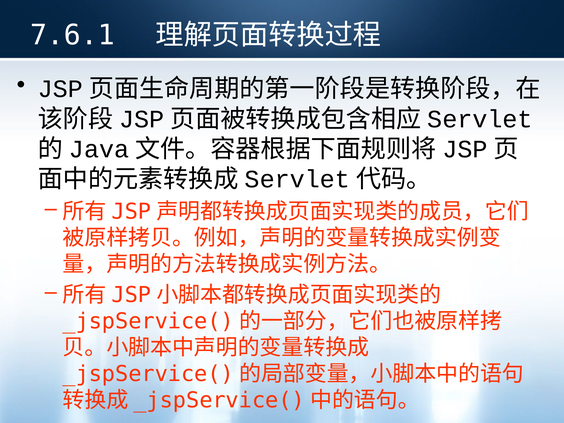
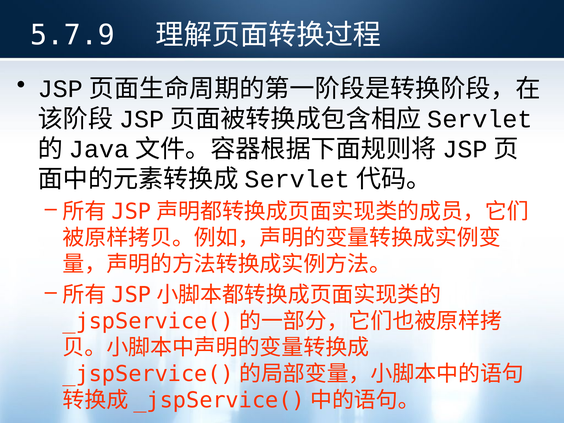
7.6.1: 7.6.1 -> 5.7.9 (72, 35)
